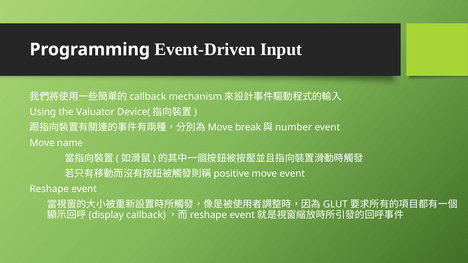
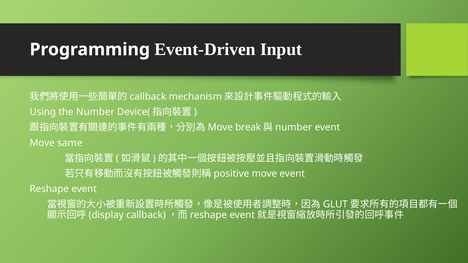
the Valuator: Valuator -> Number (95, 112)
name: name -> same (70, 143)
